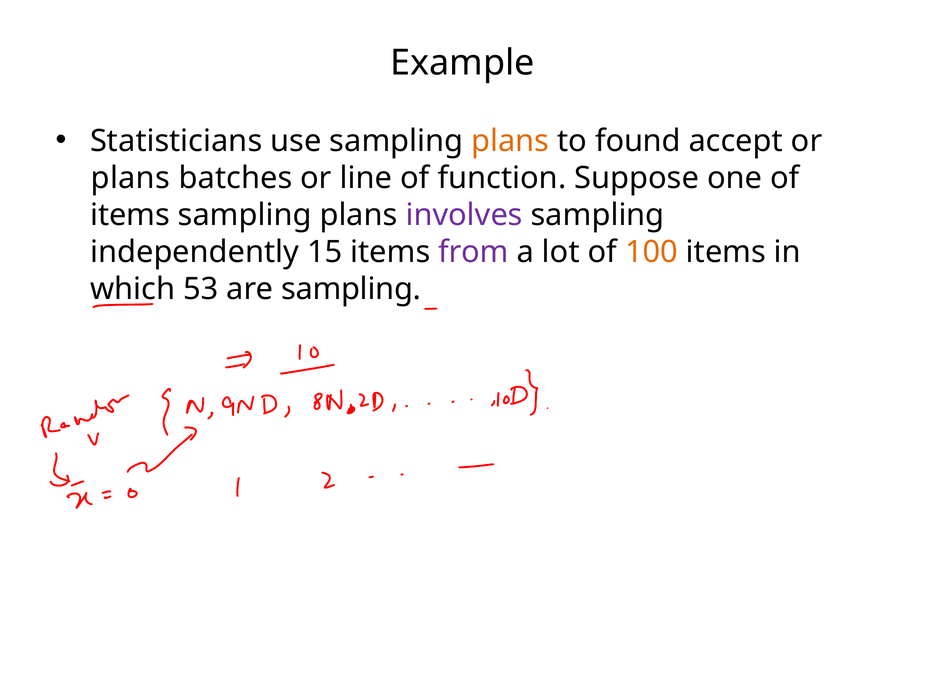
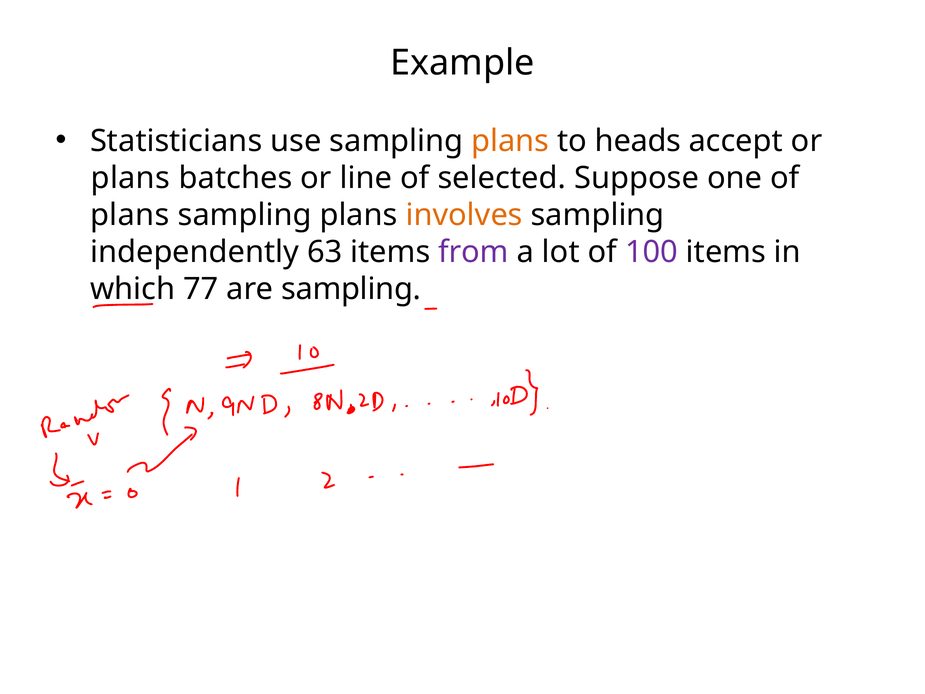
found: found -> heads (638, 141)
function: function -> selected (502, 178)
items: items -> plans (130, 215)
involves colour: purple -> orange (464, 215)
15: 15 -> 63 (325, 252)
100 colour: orange -> purple (651, 252)
53: 53 -> 77 (201, 289)
